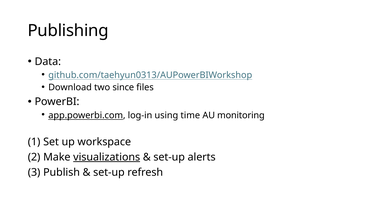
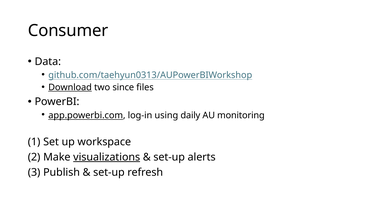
Publishing: Publishing -> Consumer (68, 31)
Download underline: none -> present (70, 87)
time: time -> daily (190, 115)
